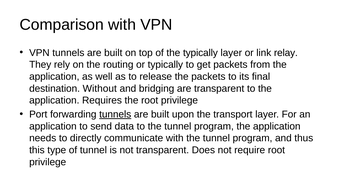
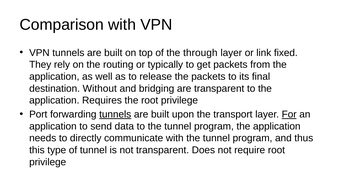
the typically: typically -> through (200, 53)
relay: relay -> fixed (286, 53)
For underline: none -> present (289, 114)
